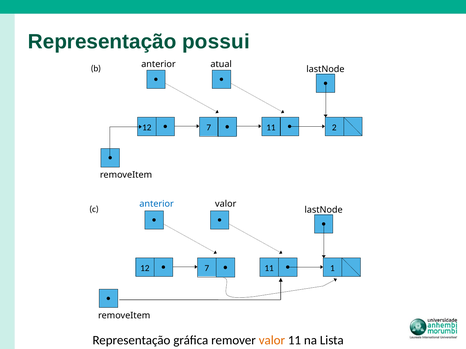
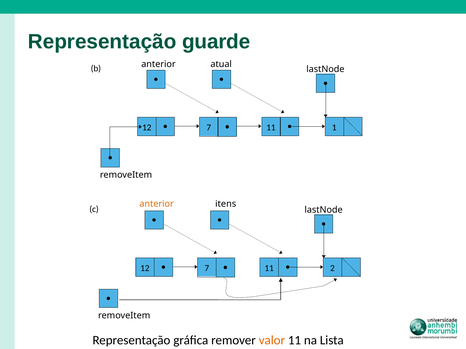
possui: possui -> guarde (216, 42)
2: 2 -> 1 (334, 128)
anterior colour: blue -> orange (157, 204)
valor: valor -> itens (226, 204)
1: 1 -> 2 (332, 269)
